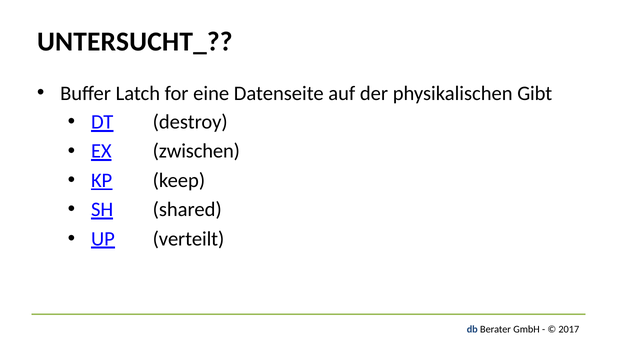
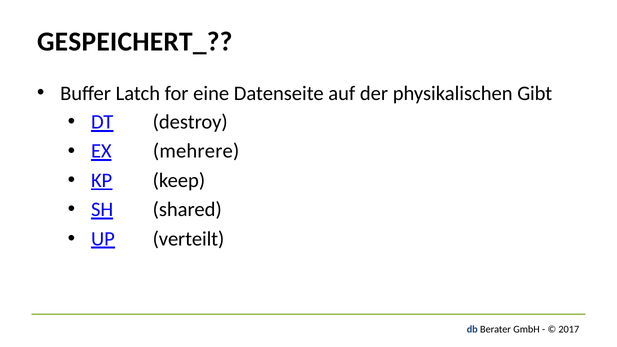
UNTERSUCHT_: UNTERSUCHT_ -> GESPEICHERT_ (135, 42)
zwischen: zwischen -> mehrere (196, 151)
